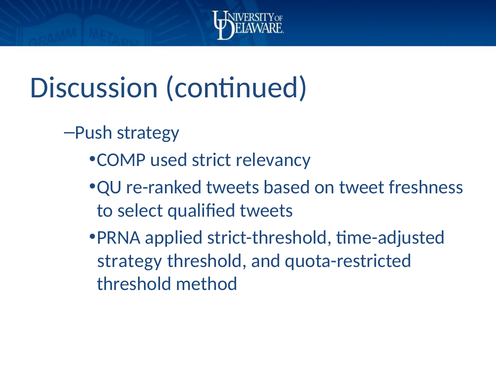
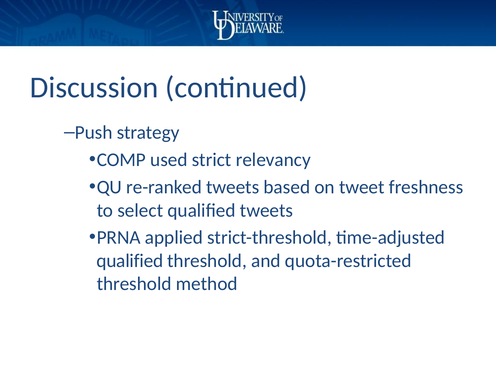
strategy: strategy -> qualified (130, 261)
